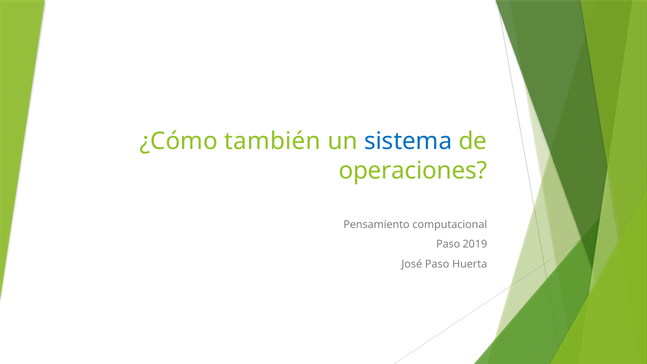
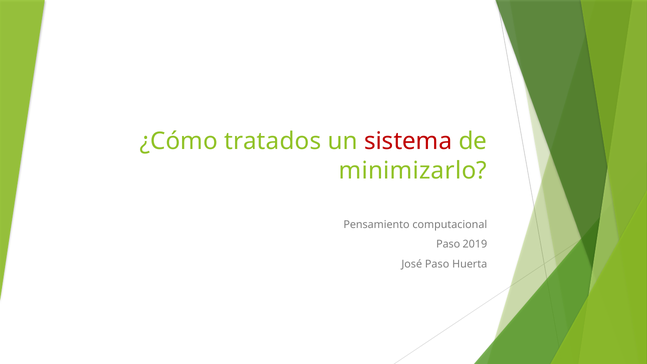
también: también -> tratados (273, 141)
sistema colour: blue -> red (408, 141)
operaciones: operaciones -> minimizarlo (413, 171)
